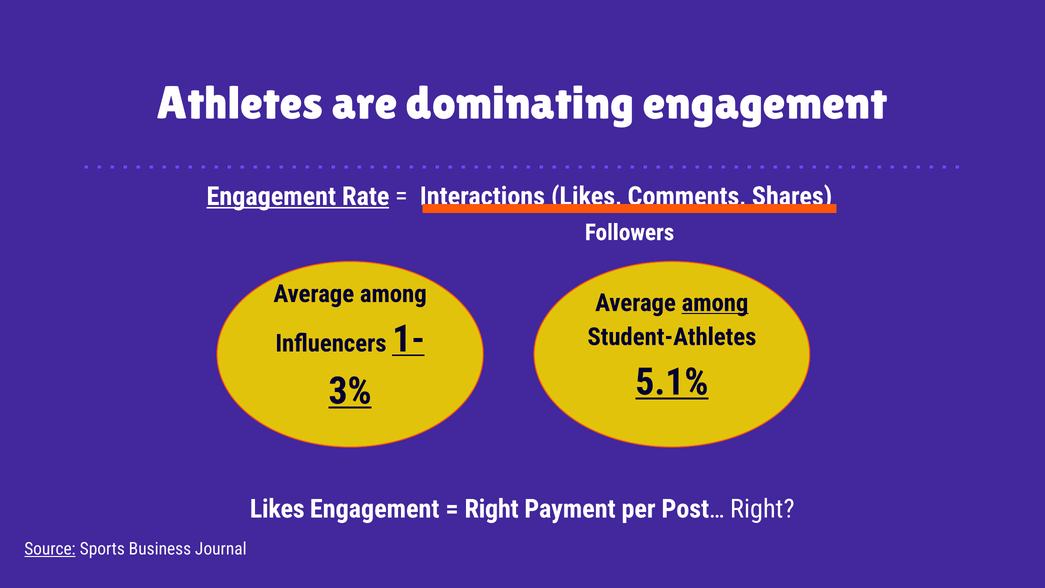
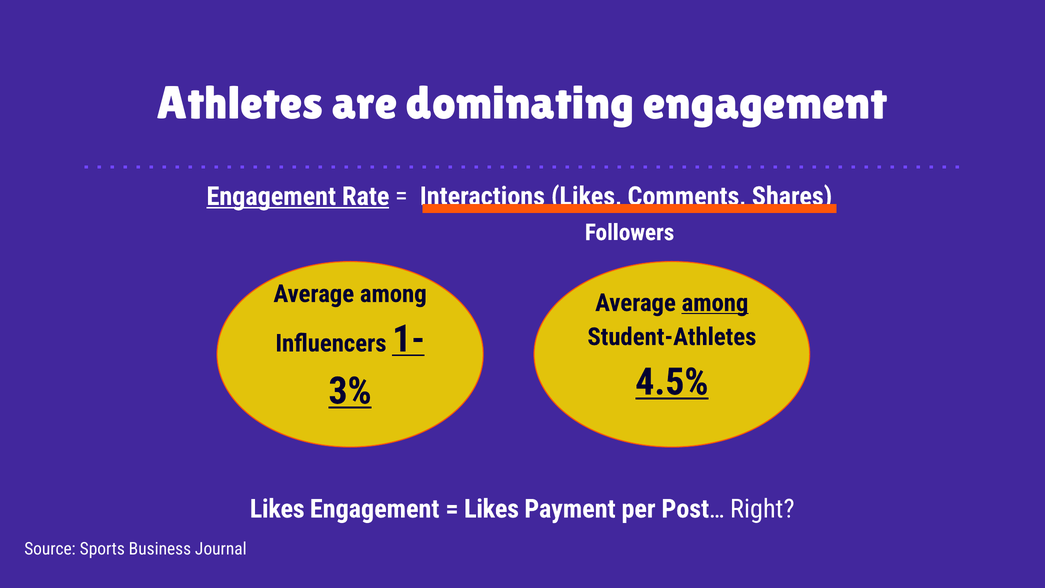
5.1%: 5.1% -> 4.5% (672, 382)
Right: Right -> Likes (492, 509)
Source underline: present -> none (50, 549)
